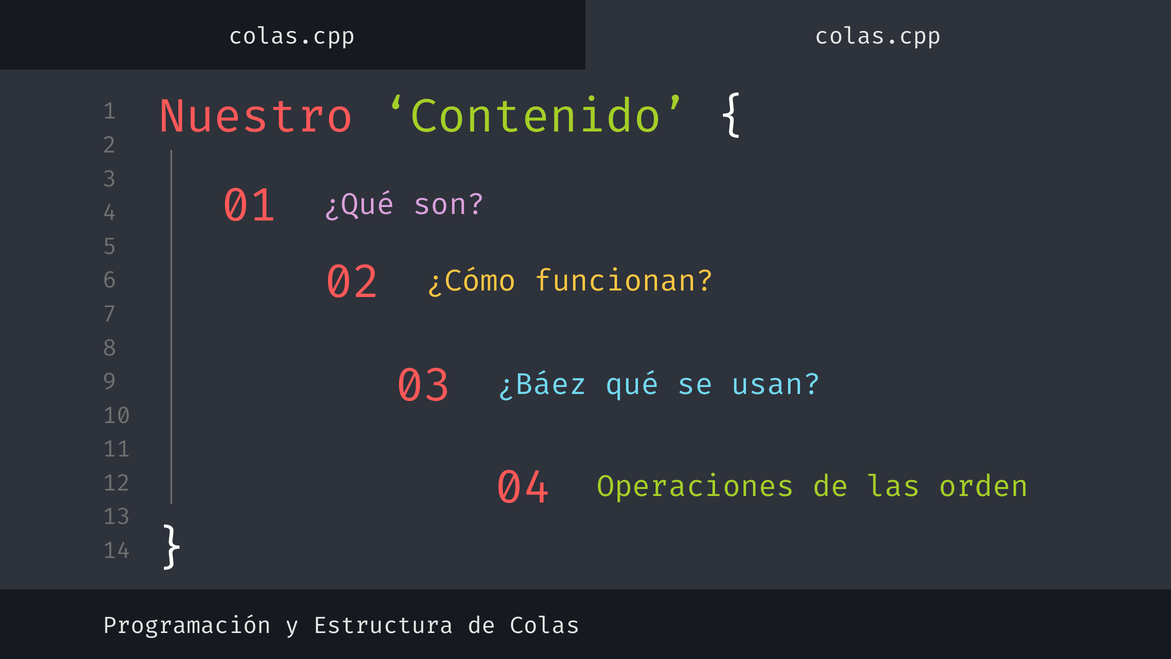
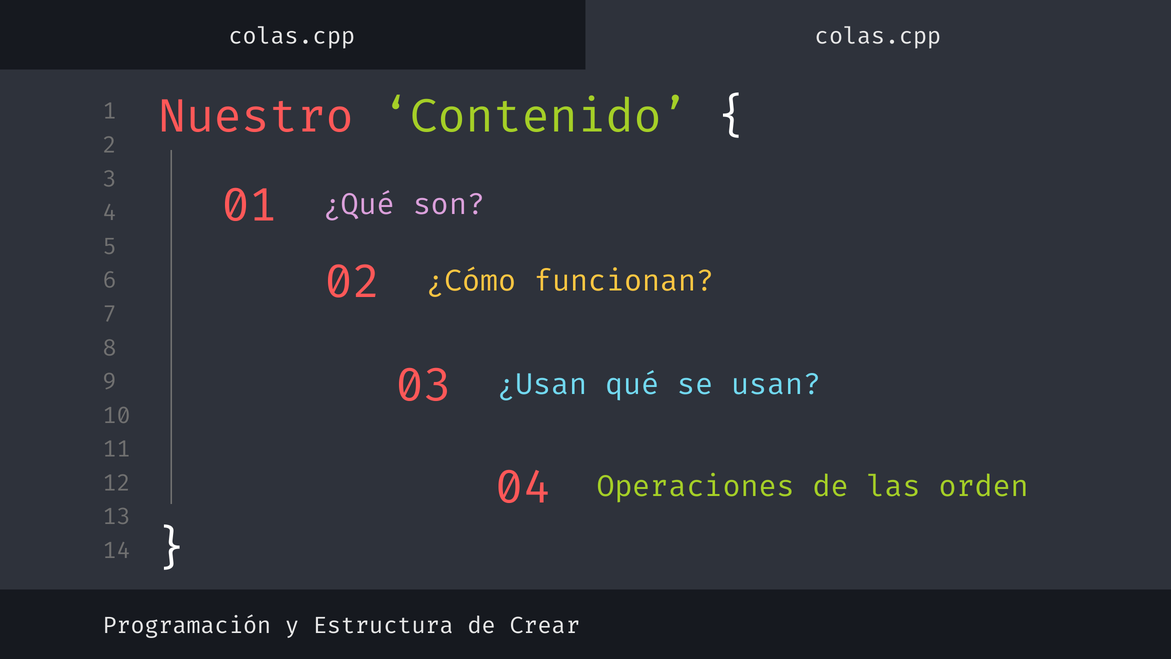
¿Báez: ¿Báez -> ¿Usan (542, 384)
Colas: Colas -> Crear (545, 626)
